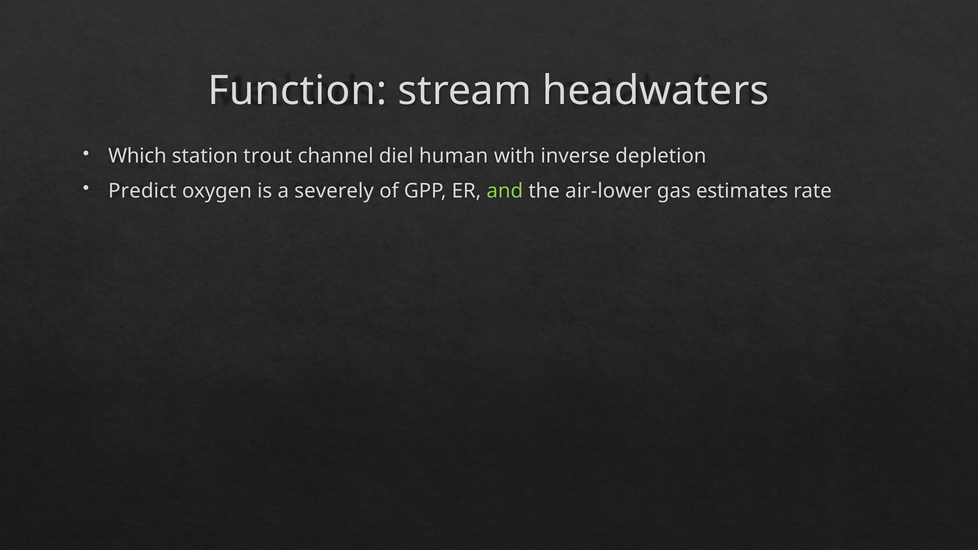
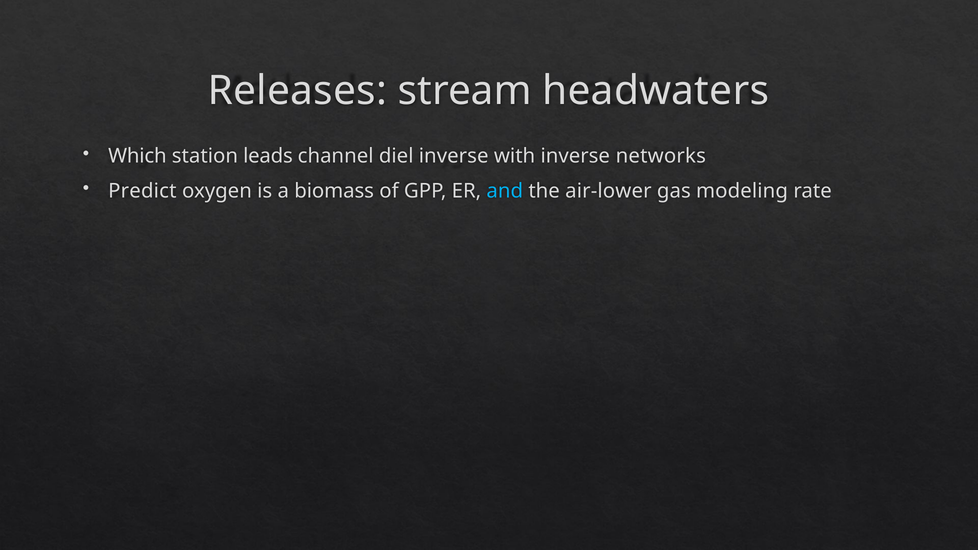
Function: Function -> Releases (297, 91)
trout: trout -> leads (268, 156)
diel human: human -> inverse (454, 156)
depletion: depletion -> networks (661, 156)
severely: severely -> biomass (334, 191)
and colour: light green -> light blue (505, 191)
estimates: estimates -> modeling (742, 191)
